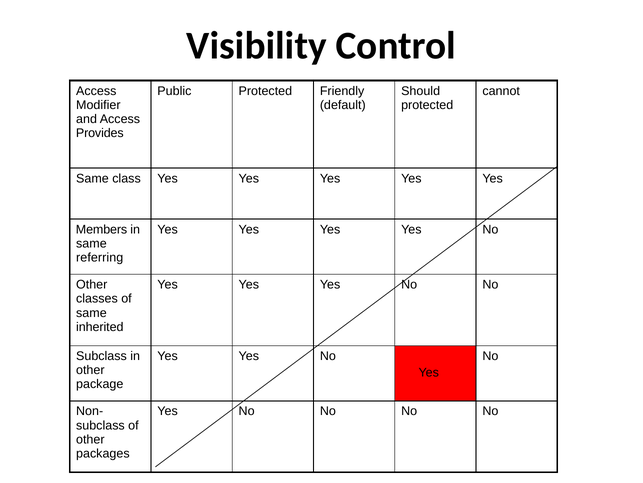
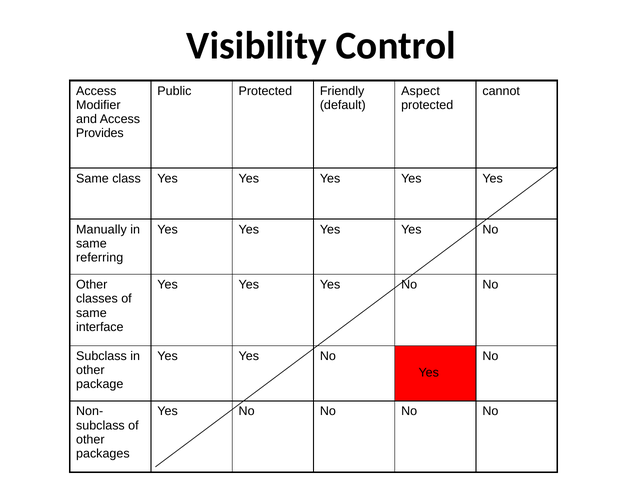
Should: Should -> Aspect (421, 91)
Members: Members -> Manually (101, 229)
inherited: inherited -> interface (100, 326)
